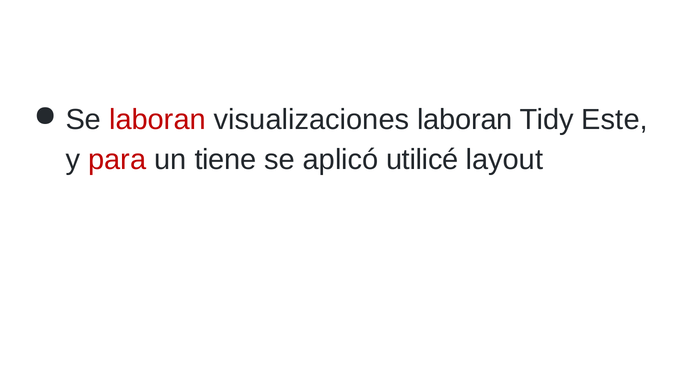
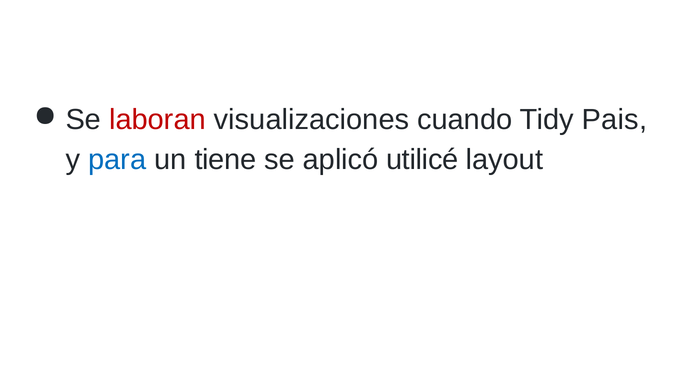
visualizaciones laboran: laboran -> cuando (465, 119)
Este: Este -> Pais (614, 119)
para colour: red -> blue (117, 160)
